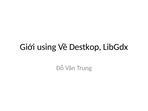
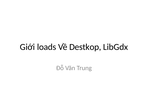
using: using -> loads (47, 47)
